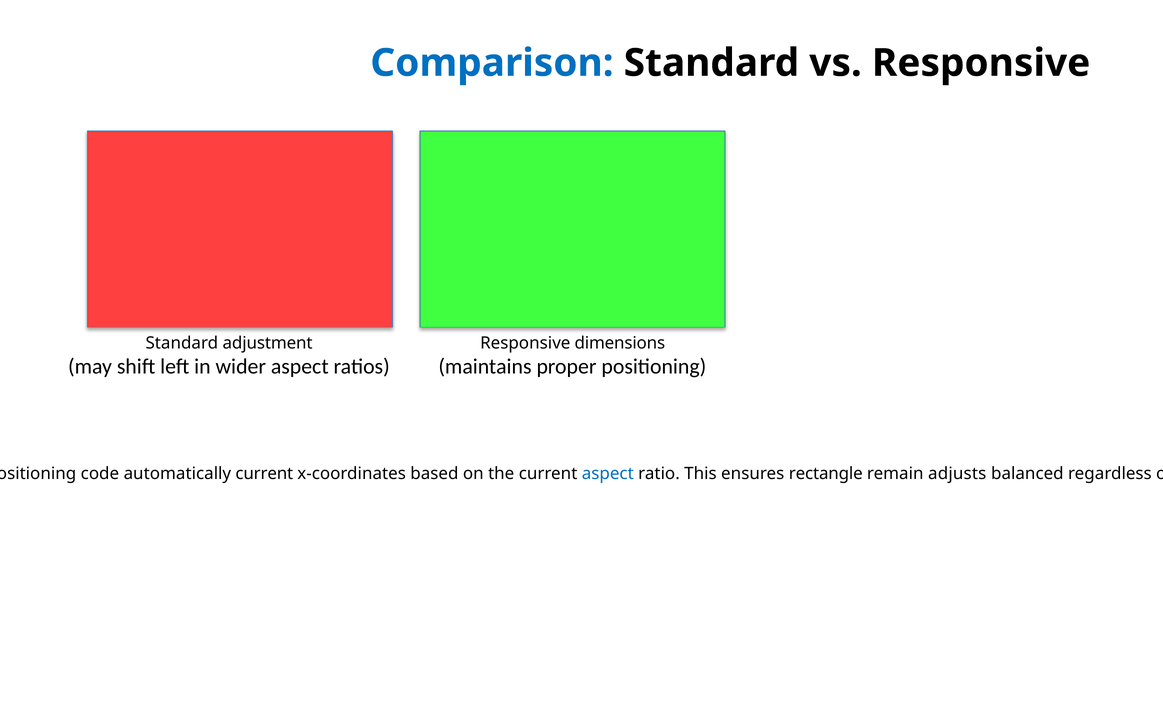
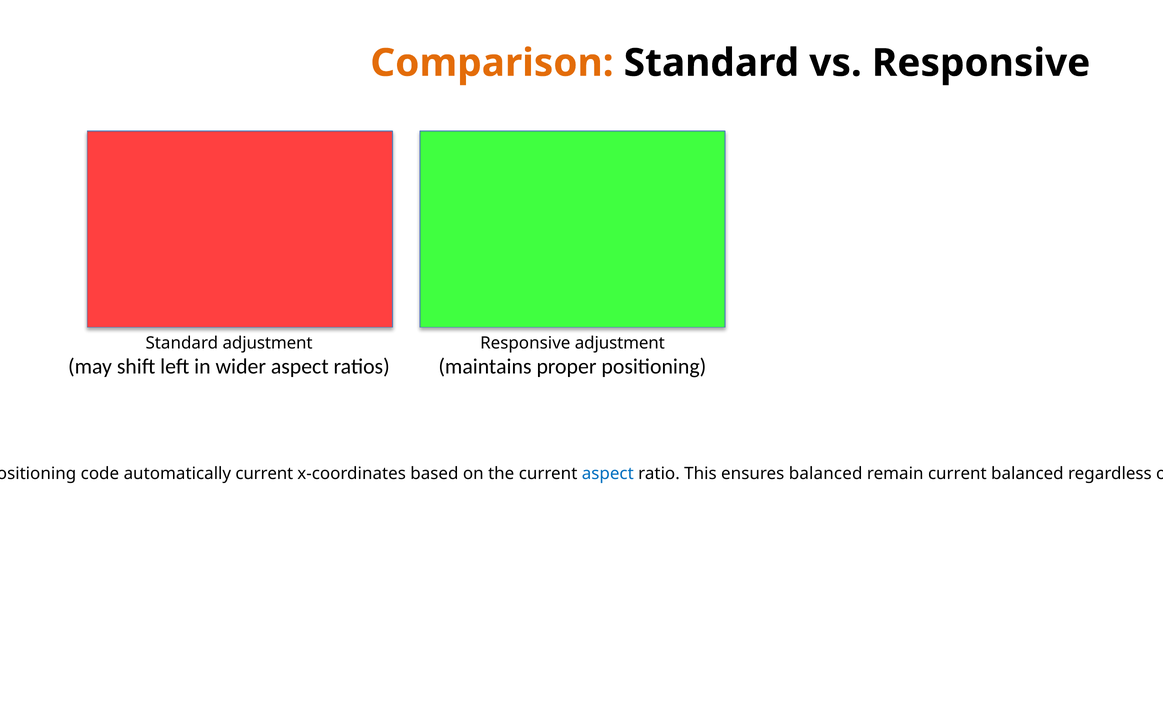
Comparison colour: blue -> orange (492, 63)
Responsive dimensions: dimensions -> adjustment (620, 343)
ensures rectangle: rectangle -> balanced (826, 474)
remain adjusts: adjusts -> current (957, 474)
